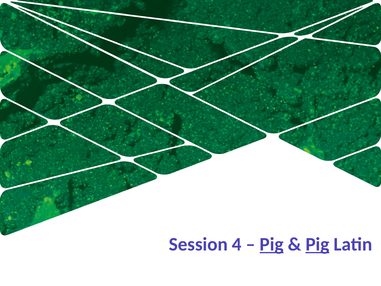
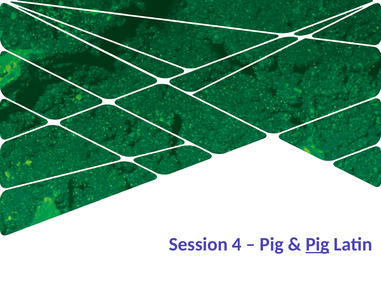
Pig underline: present -> none (272, 244)
